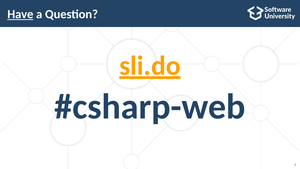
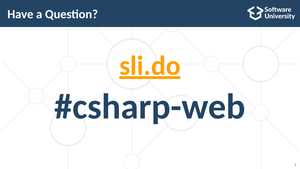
Have underline: present -> none (20, 14)
